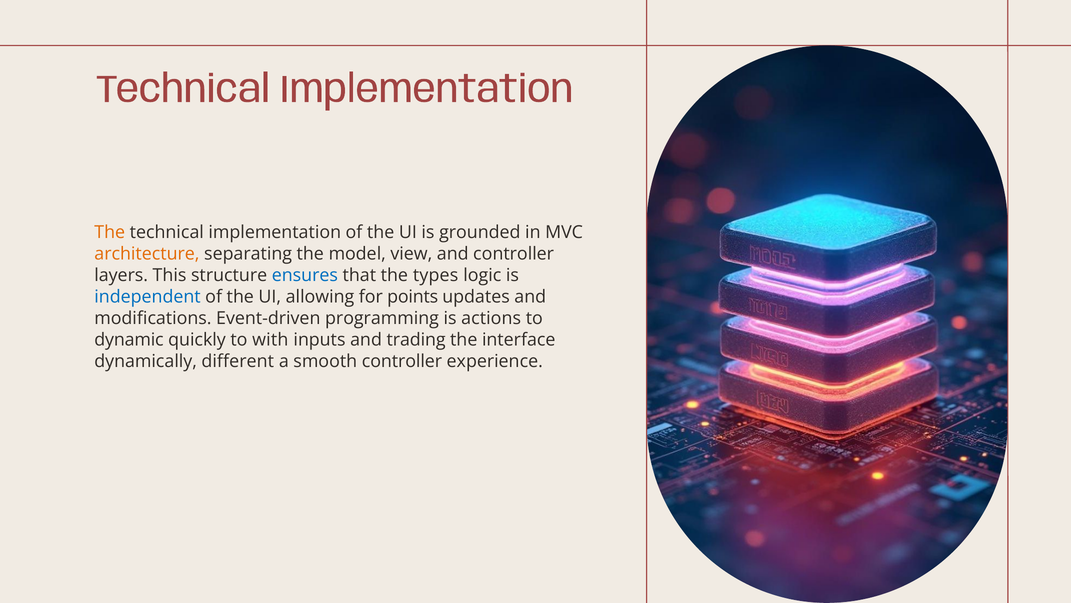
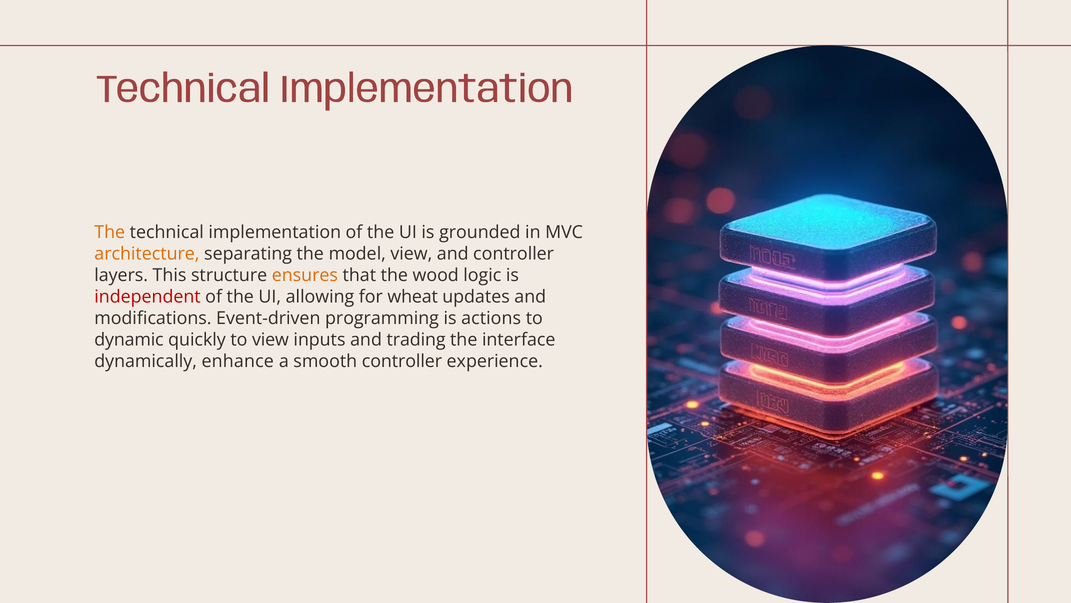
ensures colour: blue -> orange (305, 275)
types: types -> wood (436, 275)
independent colour: blue -> red (148, 297)
points: points -> wheat (413, 297)
to with: with -> view (270, 339)
different: different -> enhance (238, 361)
